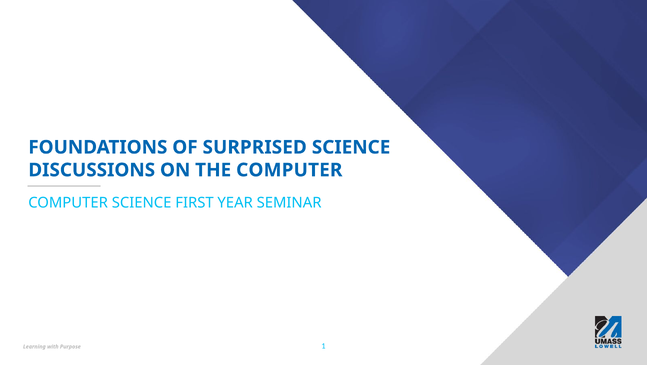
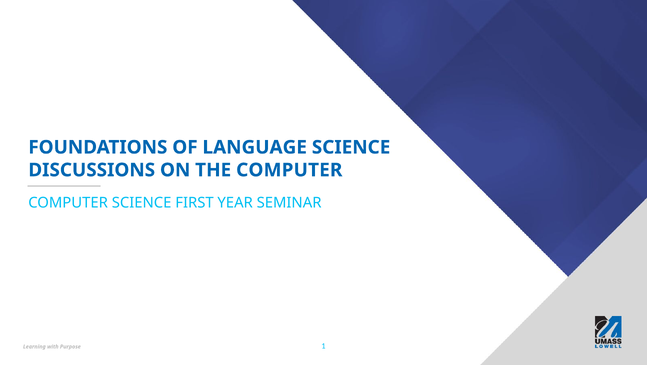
SURPRISED: SURPRISED -> LANGUAGE (255, 147)
